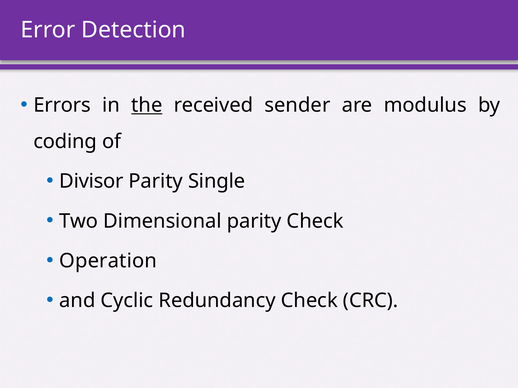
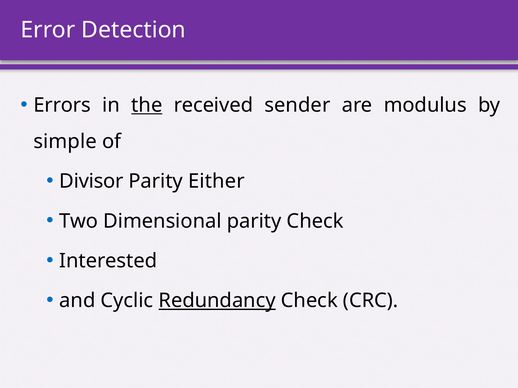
coding: coding -> simple (65, 142)
Single: Single -> Either (216, 181)
Operation: Operation -> Interested (108, 261)
Redundancy underline: none -> present (217, 301)
